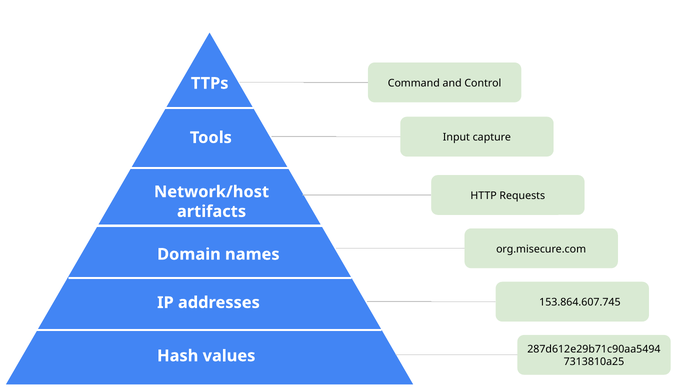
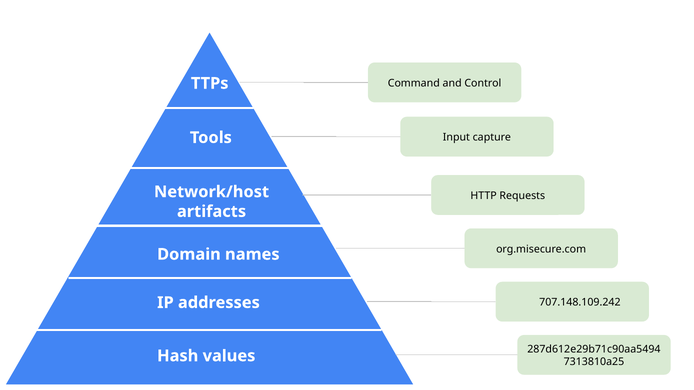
153.864.607.745: 153.864.607.745 -> 707.148.109.242 (580, 303)
